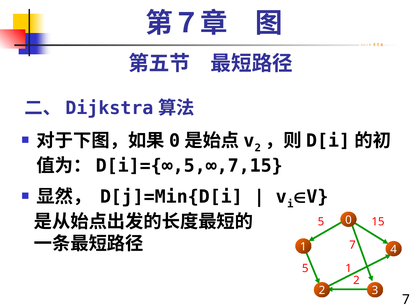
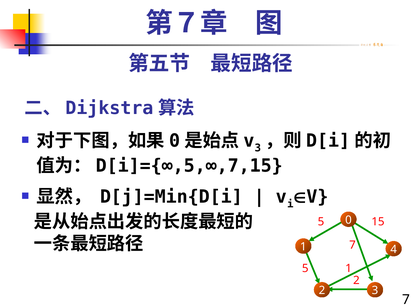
2: 2 -> 3 (258, 148)
